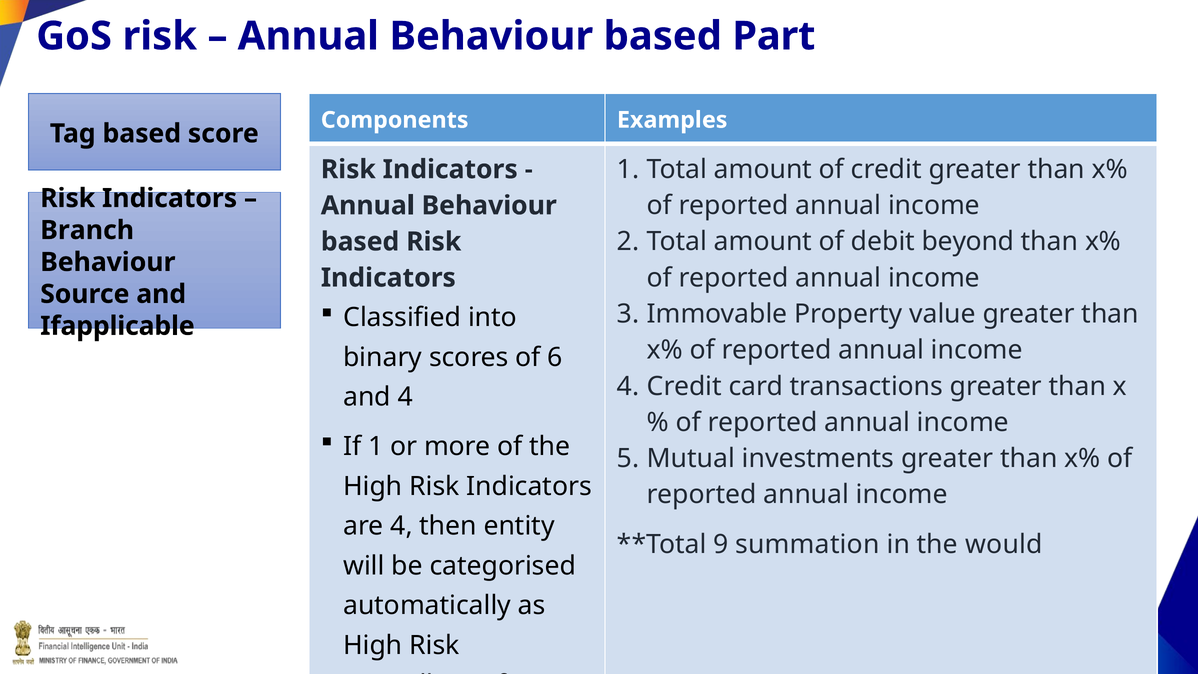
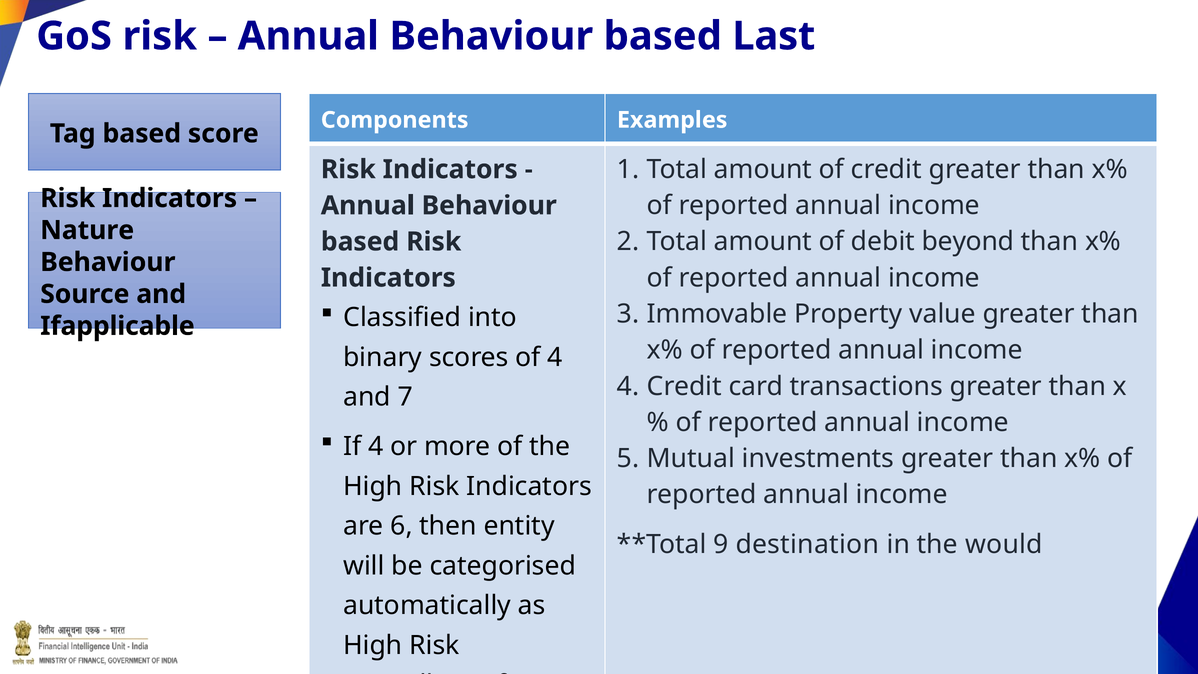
Part: Part -> Last (774, 36)
Branch: Branch -> Nature (87, 230)
of 6: 6 -> 4 (555, 357)
and 4: 4 -> 7 (405, 397)
If 1: 1 -> 4 (376, 447)
are 4: 4 -> 6 (401, 526)
summation: summation -> destination (807, 544)
